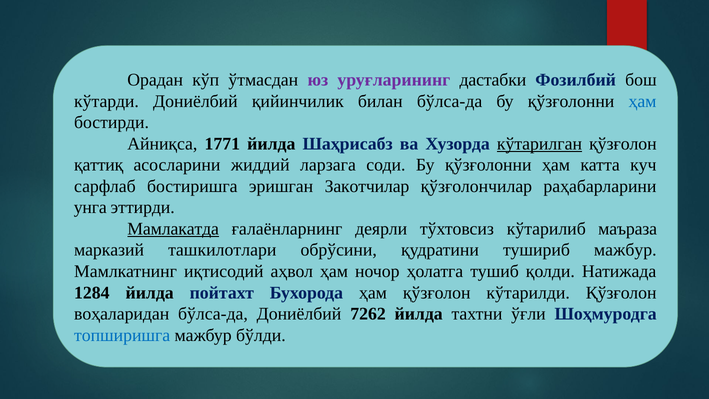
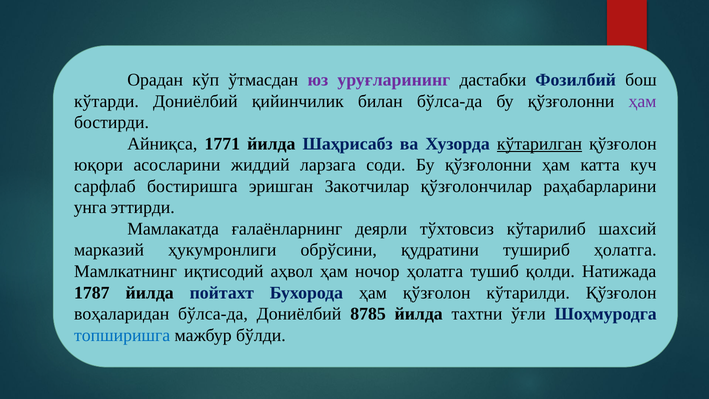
ҳам colour: blue -> purple (642, 101)
қаттиқ: қаттиқ -> юқори (99, 165)
Мамлакатда underline: present -> none (173, 229)
маъраза: маъраза -> шахсий (627, 229)
ташкилотлари: ташкилотлари -> ҳукумронлиги (222, 250)
тушириб мажбур: мажбур -> ҳолатга (625, 250)
1284: 1284 -> 1787 (92, 293)
7262: 7262 -> 8785 (368, 314)
